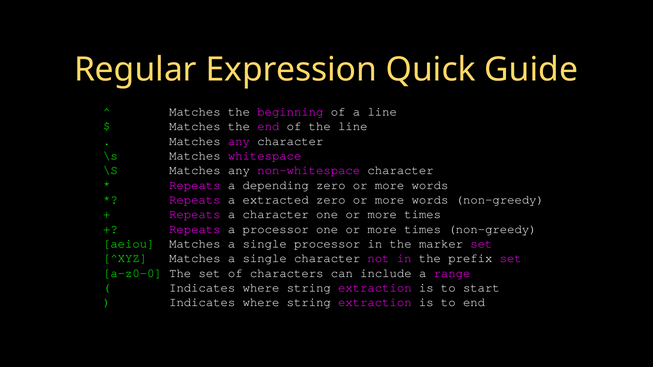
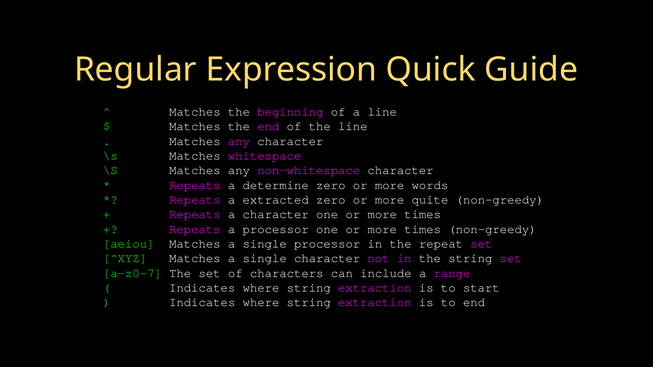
depending: depending -> determine (276, 185)
words: words -> quite (430, 200)
marker: marker -> repeat (441, 244)
the prefix: prefix -> string (470, 259)
a-z0-0: a-z0-0 -> a-z0-7 (132, 273)
